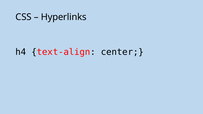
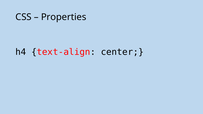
Hyperlinks: Hyperlinks -> Properties (64, 17)
